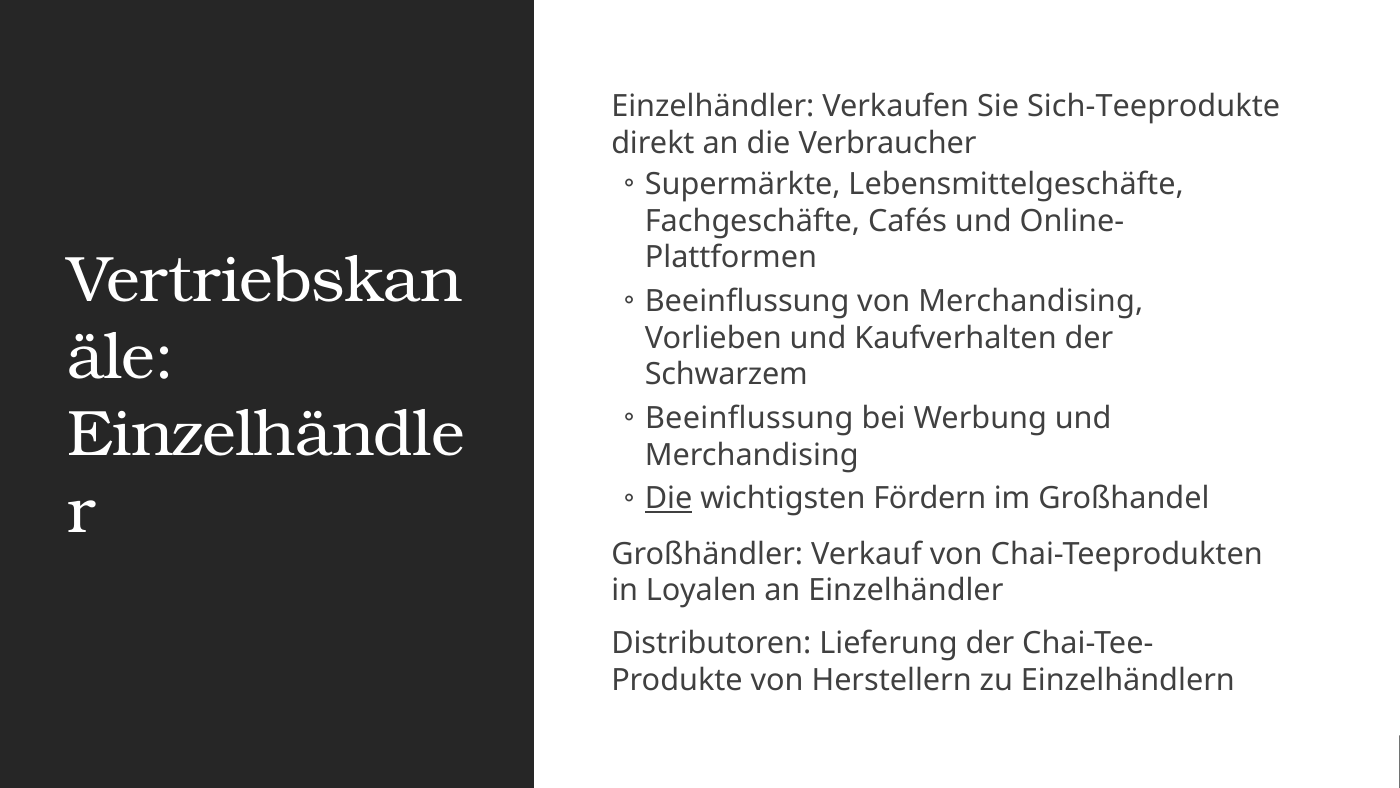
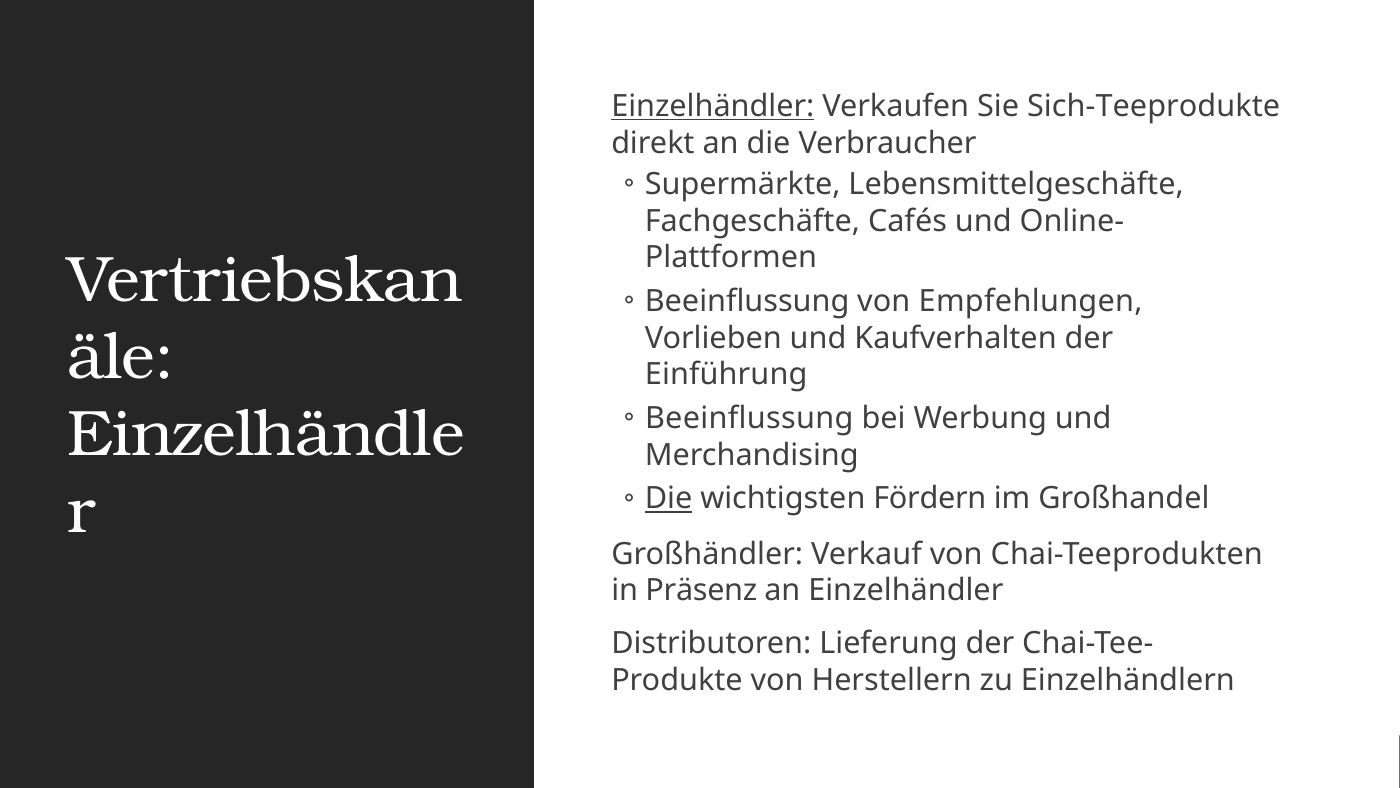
Einzelhändler underline: none -> present (713, 106)
von Merchandising: Merchandising -> Empfehlungen (1031, 301)
Schwarzem: Schwarzem -> Einführung (726, 374)
Loyalen: Loyalen -> Präsenz (701, 590)
